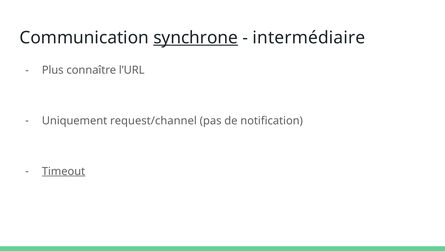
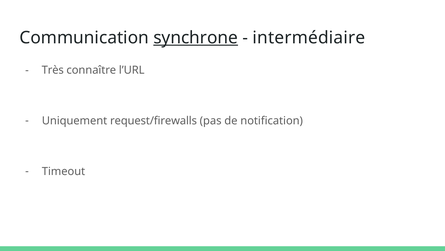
Plus: Plus -> Très (53, 70)
request/channel: request/channel -> request/firewalls (154, 120)
Timeout underline: present -> none (64, 171)
